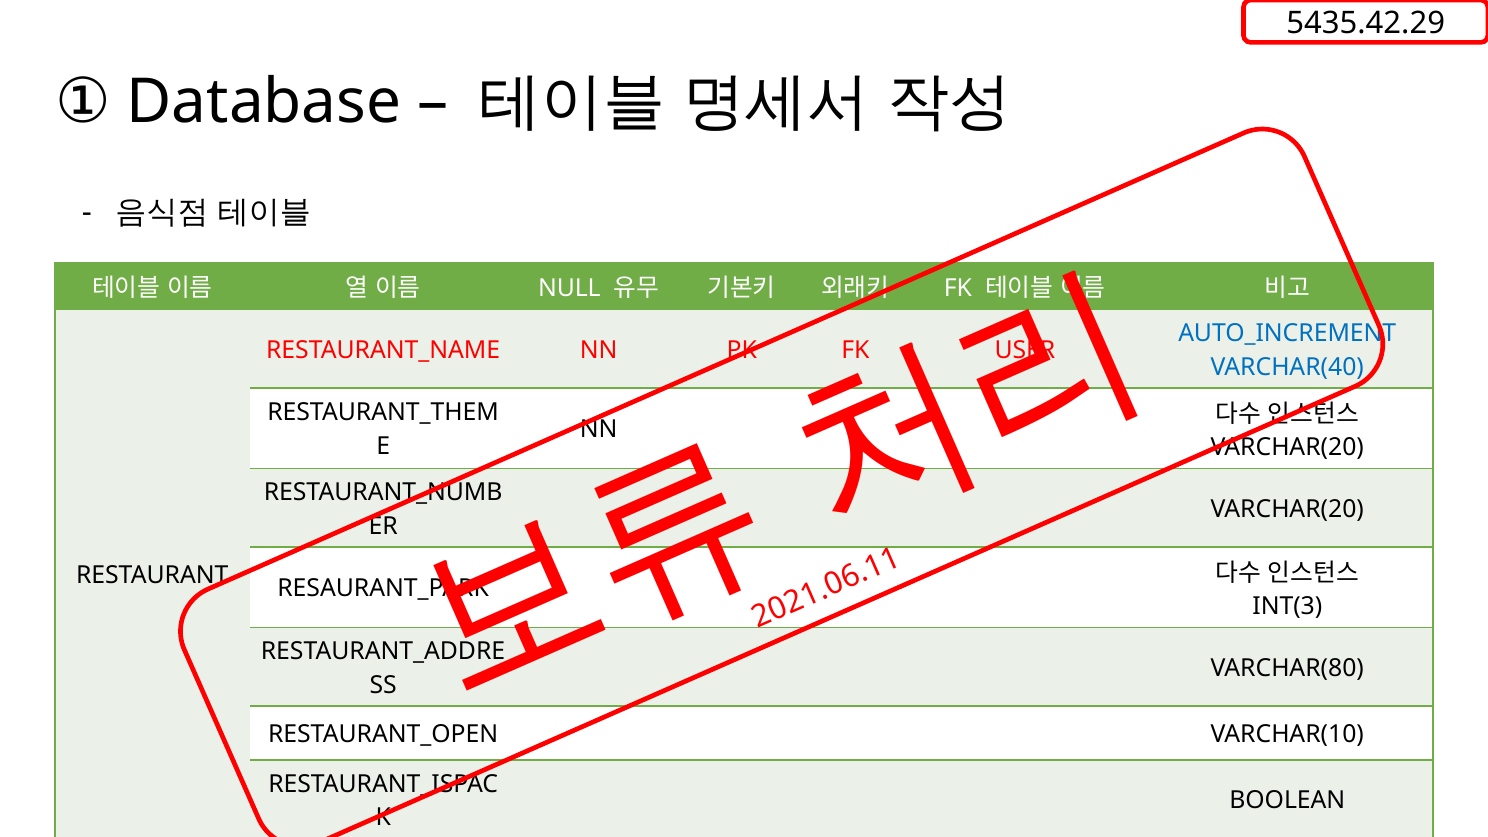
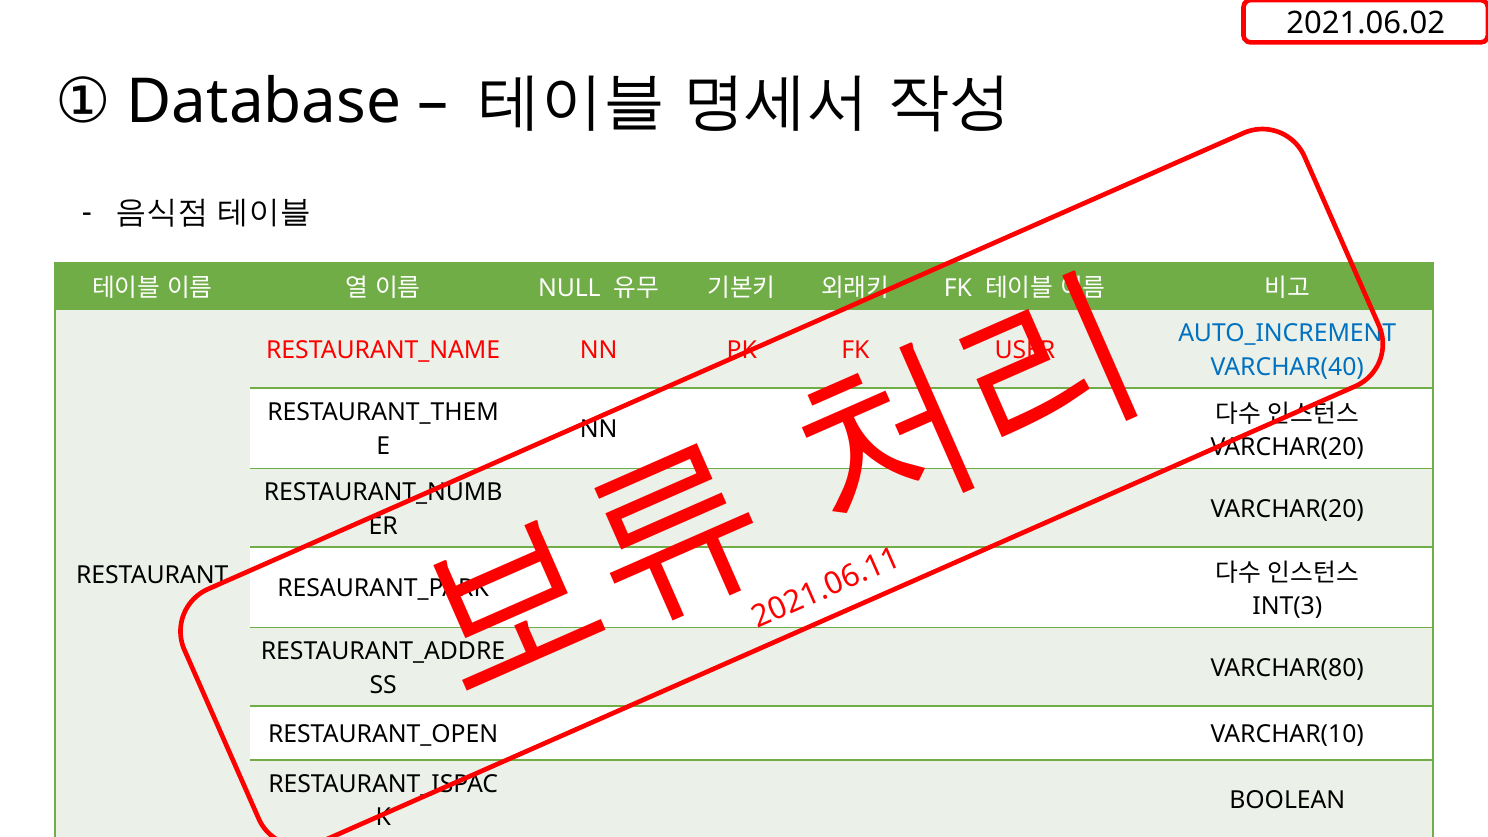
5435.42.29: 5435.42.29 -> 2021.06.02 (1366, 23)
